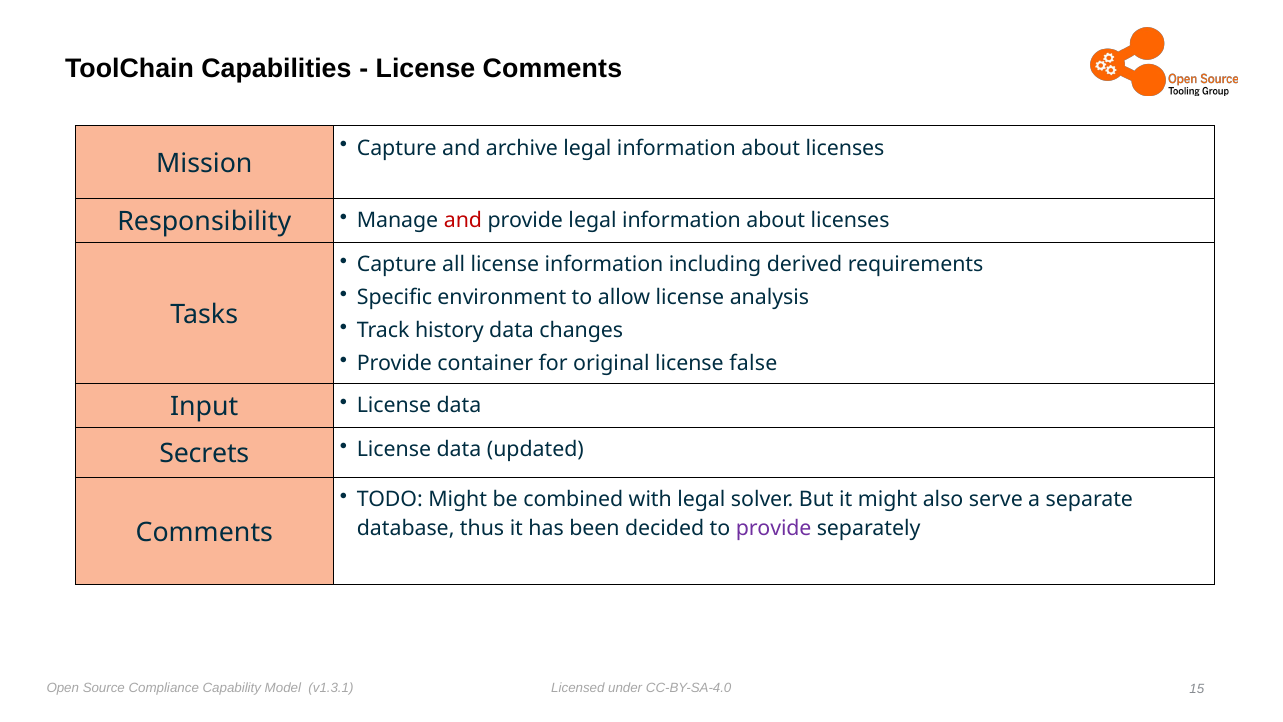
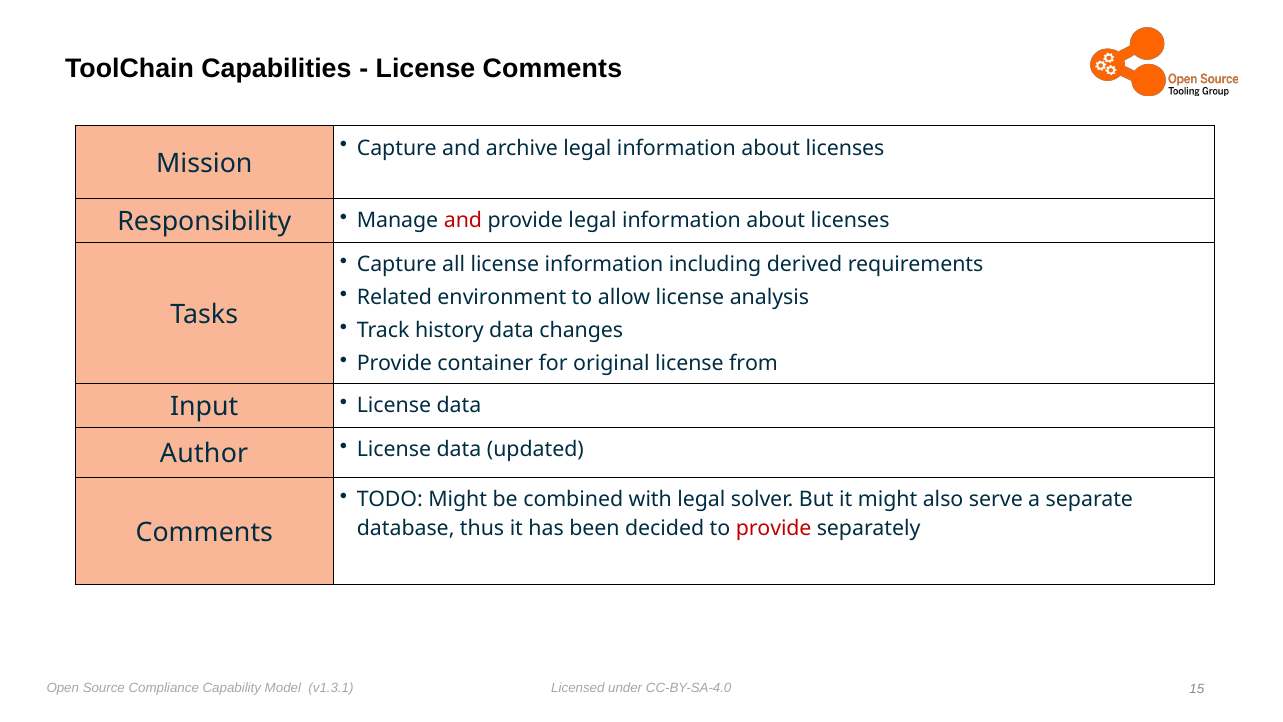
Specific: Specific -> Related (394, 297)
false: false -> from (754, 363)
Secrets: Secrets -> Author (204, 454)
provide colour: purple -> red (774, 529)
